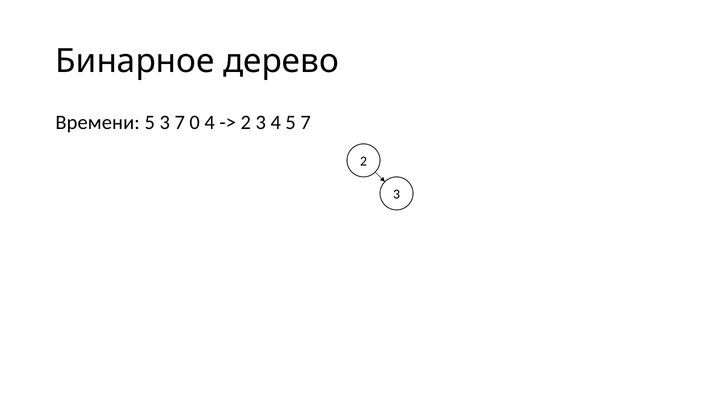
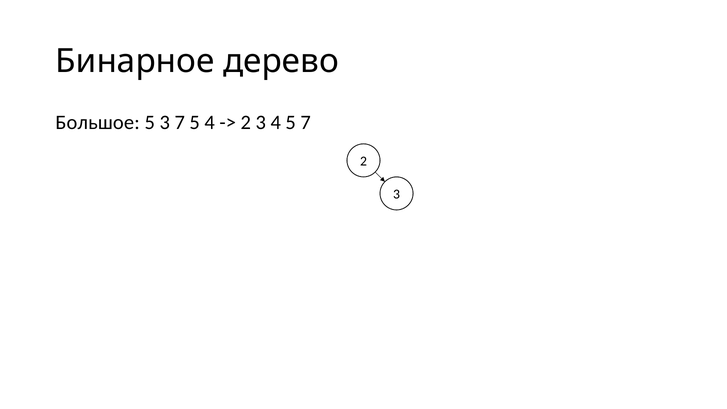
Времени: Времени -> Большое (98, 123)
7 0: 0 -> 5 (195, 123)
